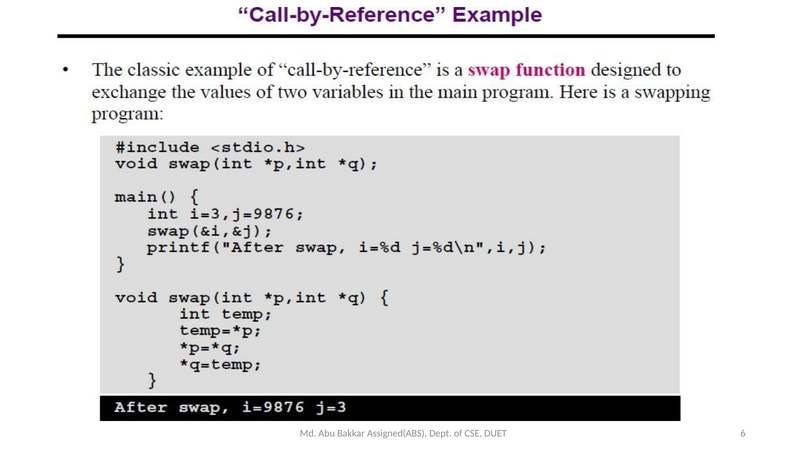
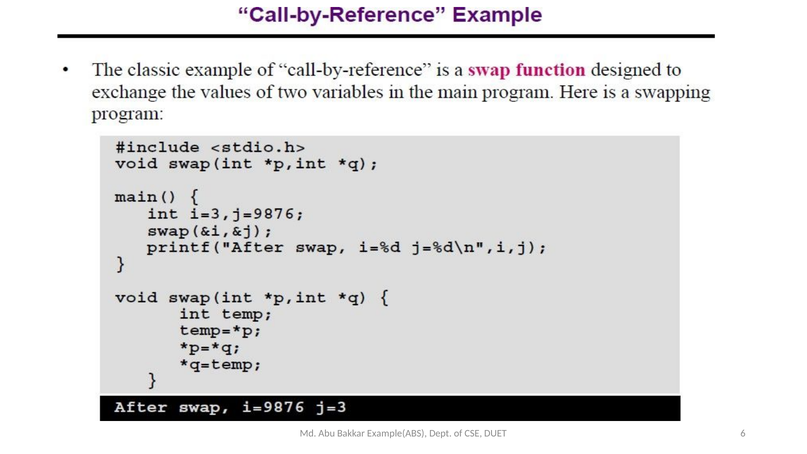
Assigned(ABS: Assigned(ABS -> Example(ABS (397, 433)
